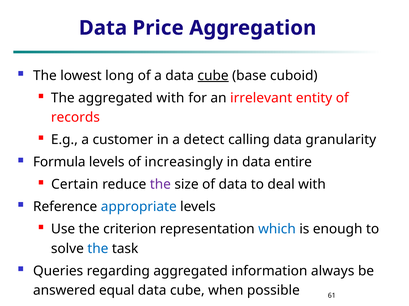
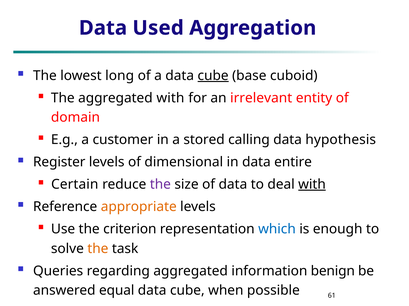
Price: Price -> Used (158, 28)
records: records -> domain (75, 118)
detect: detect -> stored (204, 140)
granularity: granularity -> hypothesis (341, 140)
Formula: Formula -> Register (59, 162)
increasingly: increasingly -> dimensional (184, 162)
with underline: none -> present (312, 185)
appropriate colour: blue -> orange (139, 207)
the colour: blue -> orange (98, 249)
always: always -> benign (333, 272)
